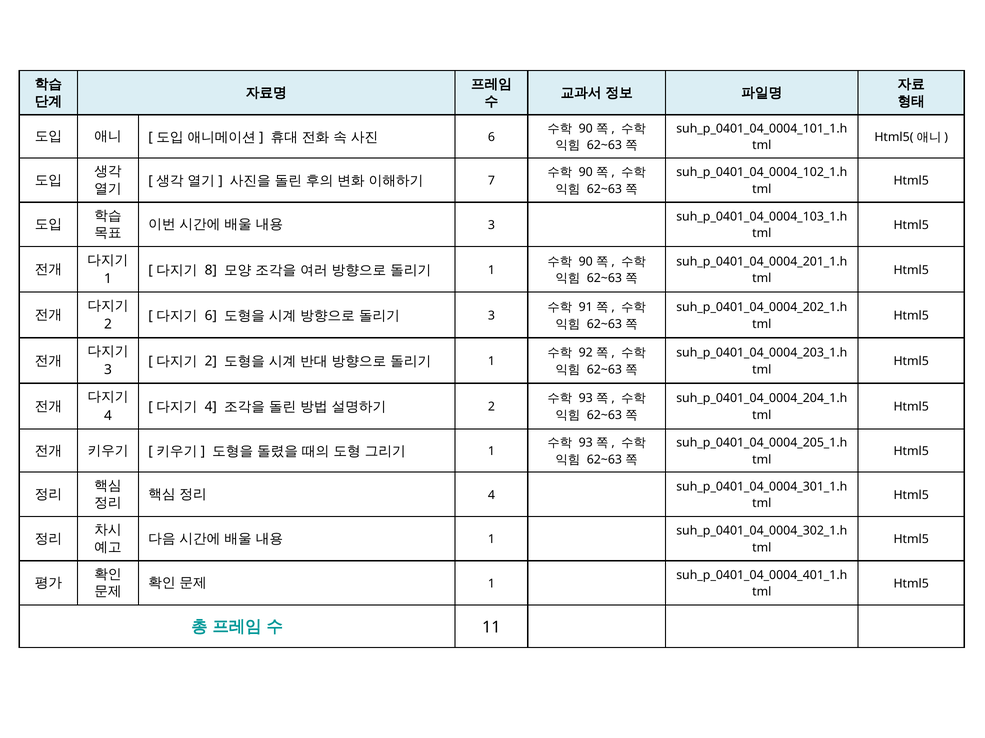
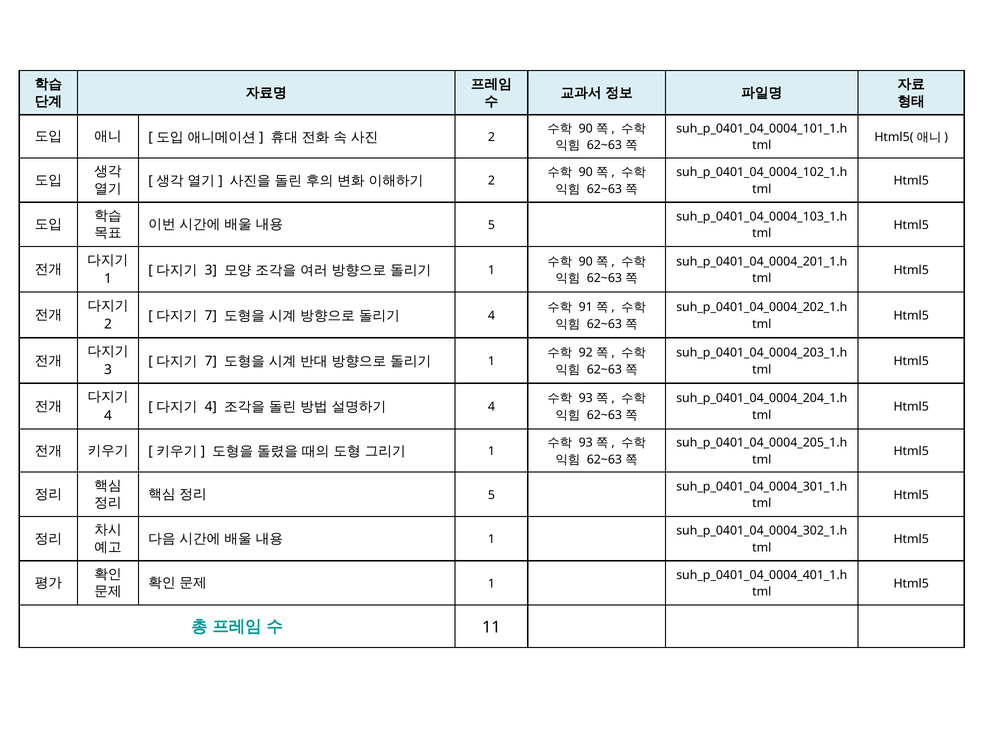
6: 6 -> 2 (491, 137)
7: 7 -> 2 (491, 181)
3: 3 -> 5 (491, 225)
8: 8 -> 3 (211, 270)
6: 6 -> 7 (211, 316)
3: 3 -> 4 (491, 316)
2: 2 -> 7 (211, 362)
2: 2 -> 4 (491, 407)
4: 4 -> 5 (491, 495)
